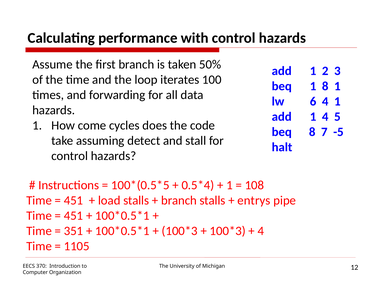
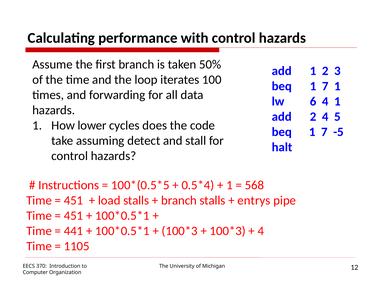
8: 8 -> 7 (325, 86)
1: 1 -> 2 (313, 116)
come: come -> lower (92, 125)
8: 8 -> 1 (312, 132)
108: 108 -> 568 (254, 185)
351: 351 -> 441 (73, 231)
